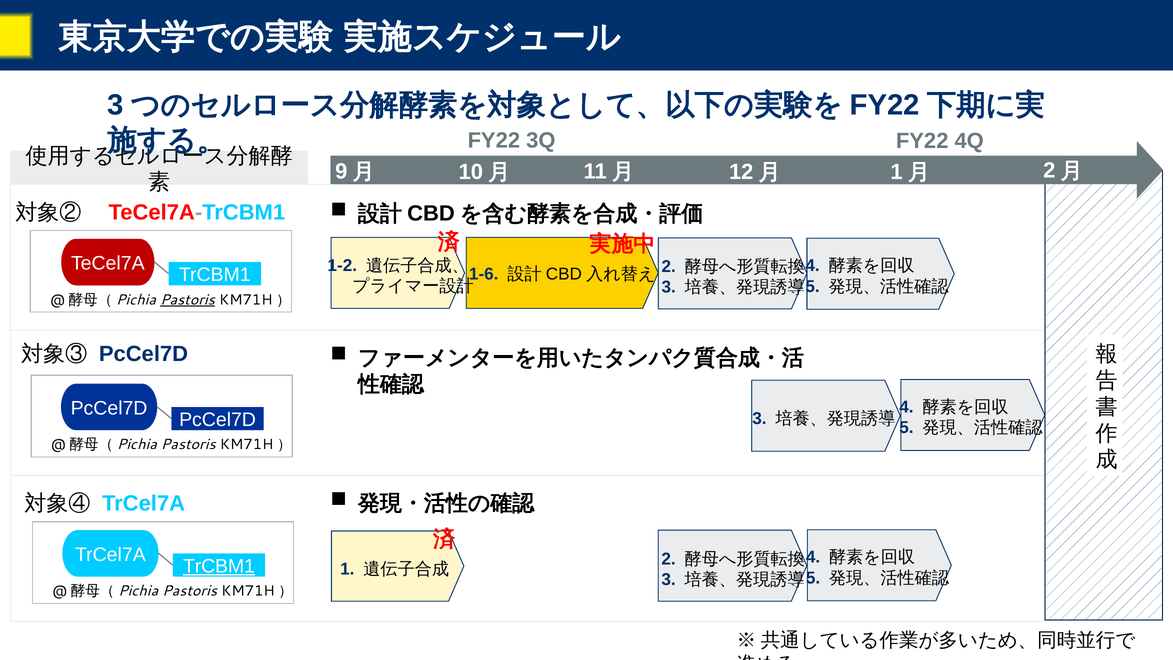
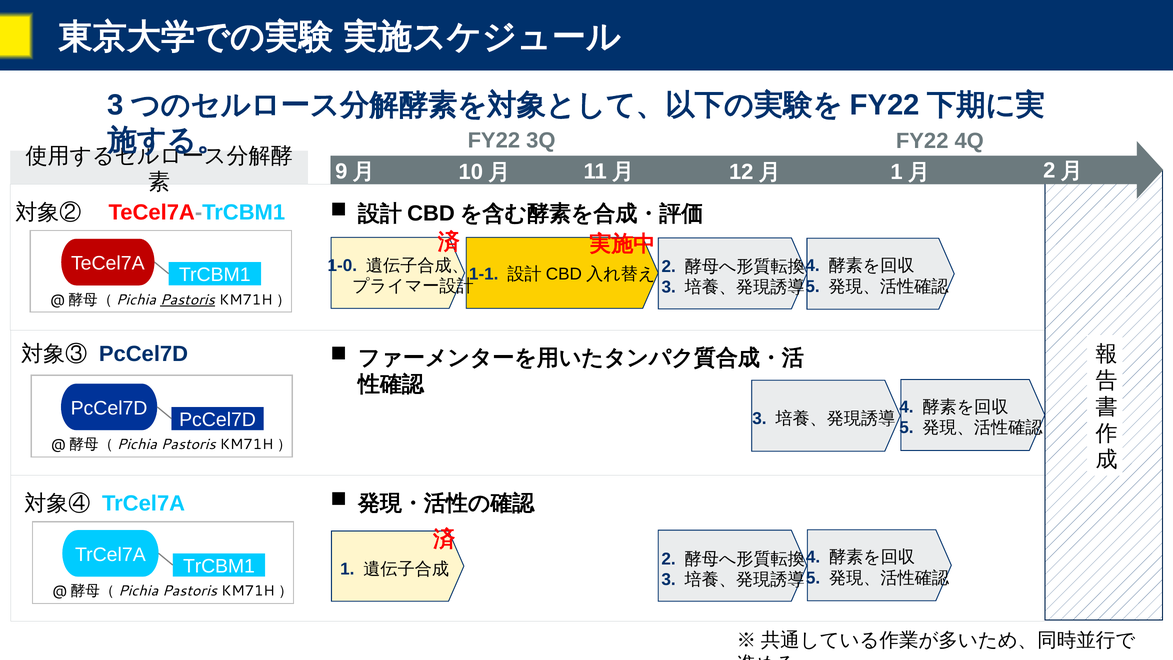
1-2: 1-2 -> 1-0 (342, 265)
1-6: 1-6 -> 1-1 (484, 274)
TrCBM1 underline: present -> none (219, 566)
